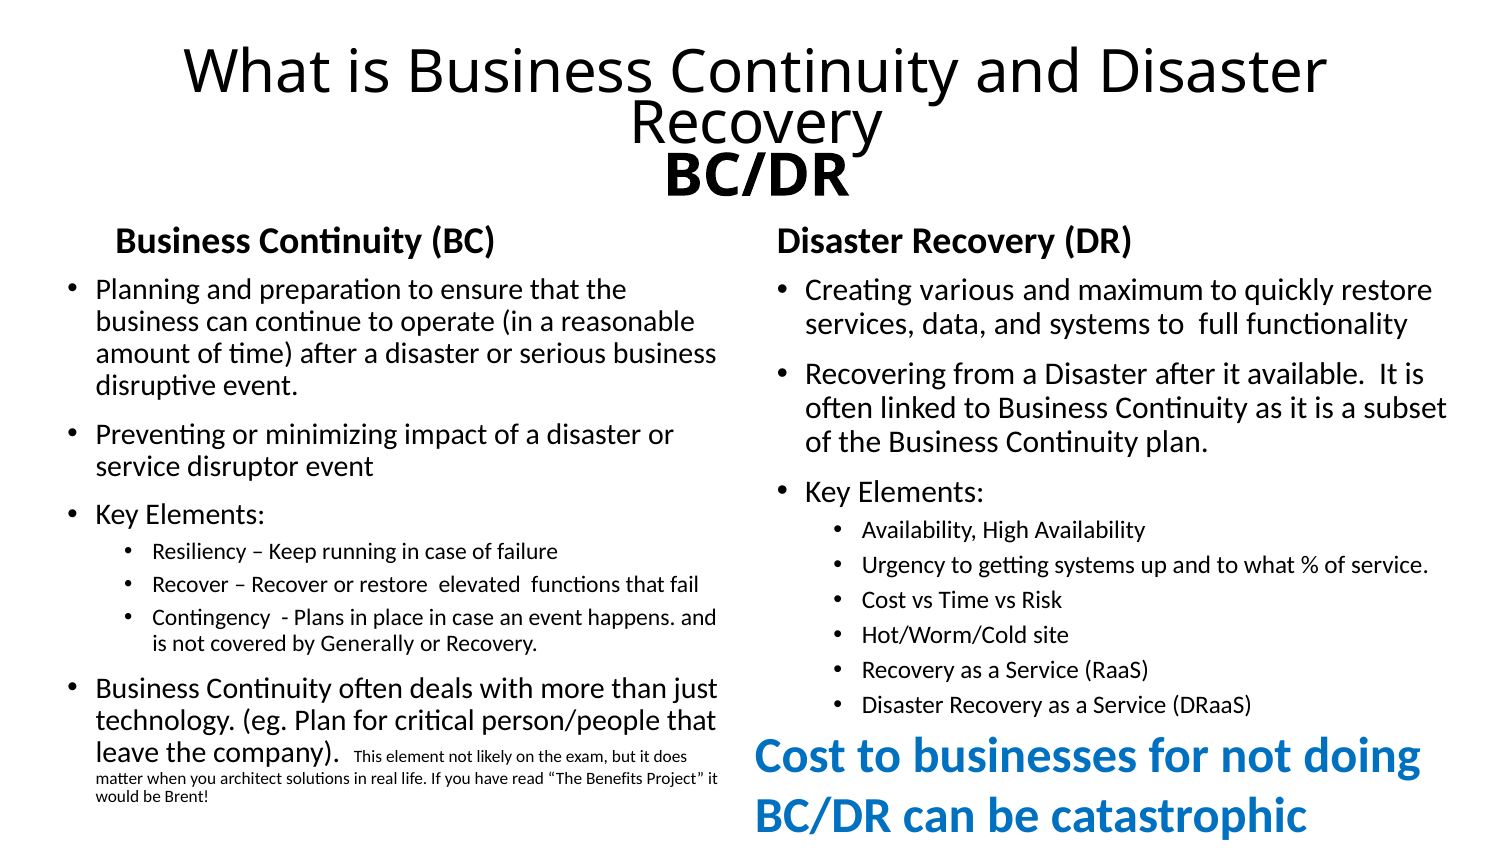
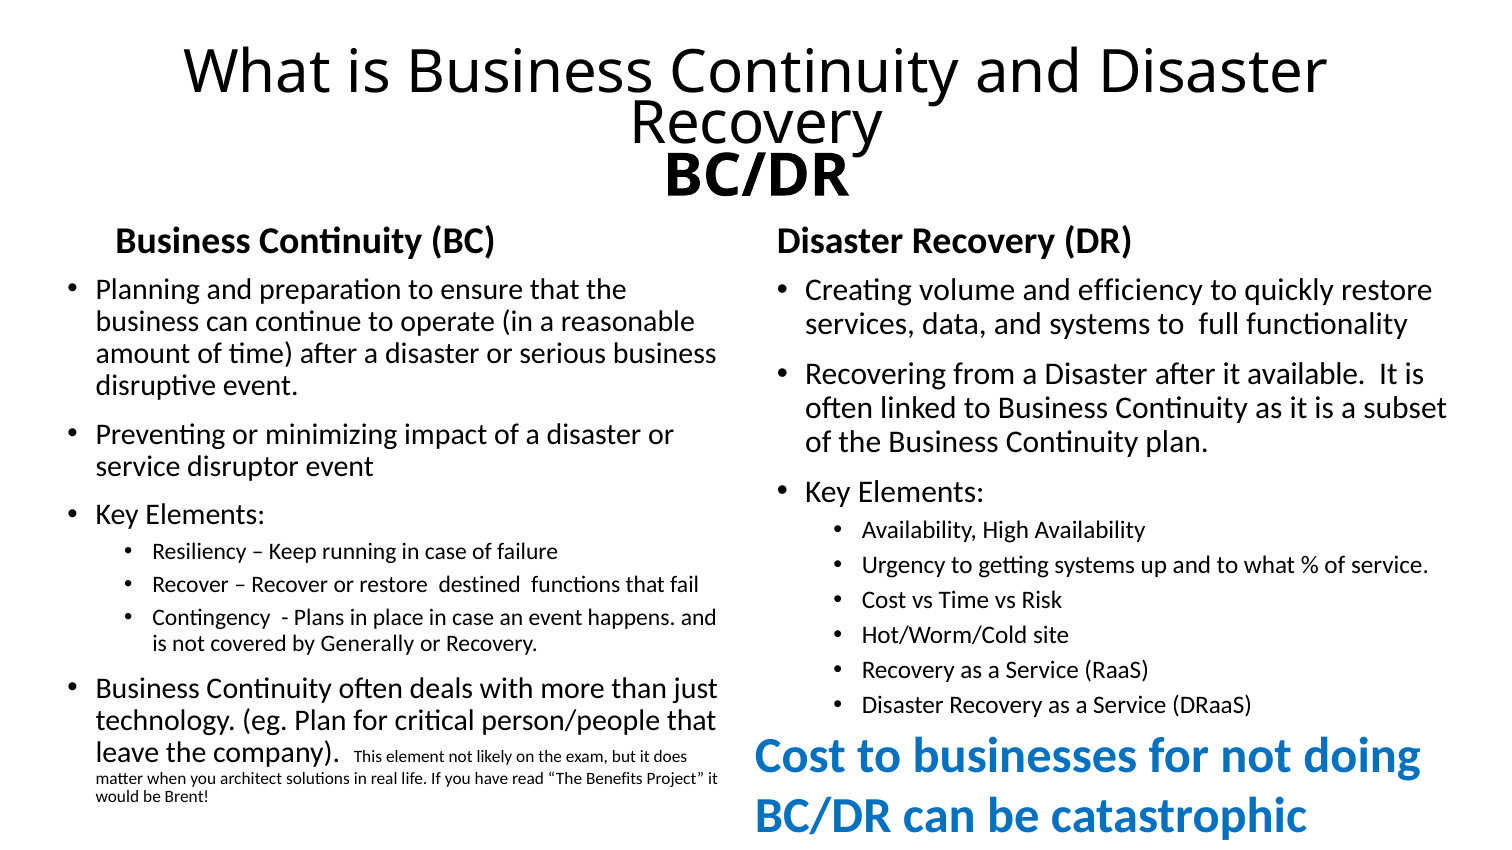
various: various -> volume (967, 290)
maximum: maximum -> efficiency (1140, 290)
elevated: elevated -> destined (480, 585)
